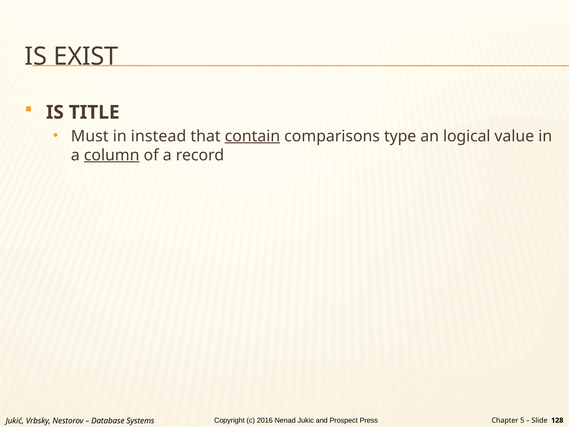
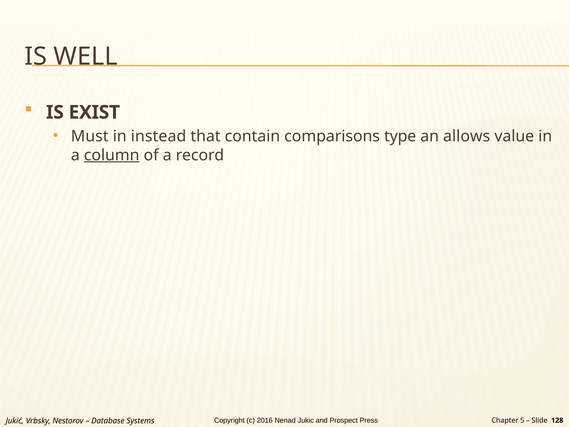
EXIST: EXIST -> WELL (86, 56)
TITLE: TITLE -> EXIST (94, 112)
contain underline: present -> none (252, 136)
logical: logical -> allows (467, 136)
